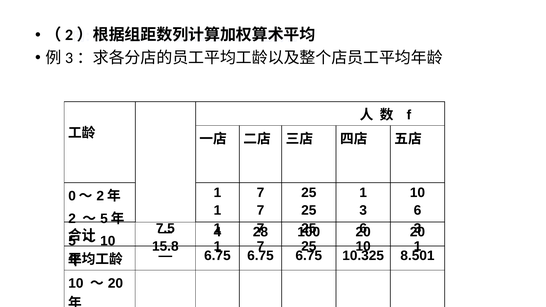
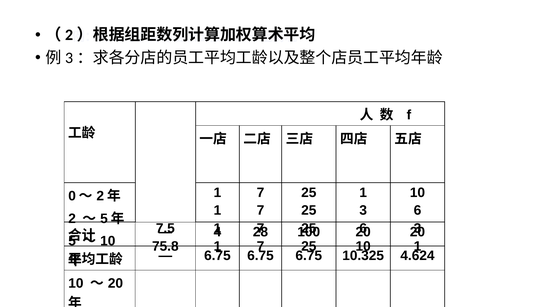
15.8: 15.8 -> 75.8 (165, 246)
8.501: 8.501 -> 4.624 (417, 256)
